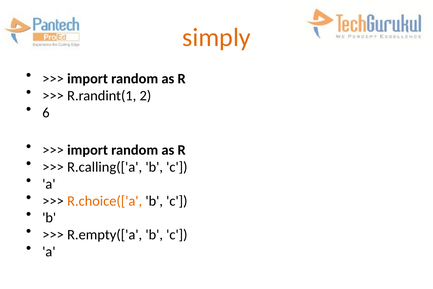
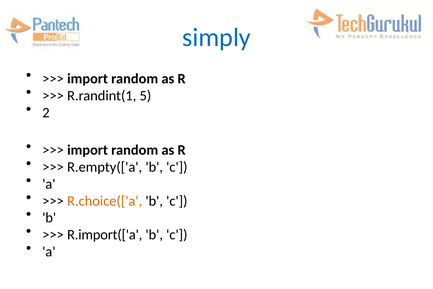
simply colour: orange -> blue (216, 37)
2: 2 -> 5 (145, 96)
6: 6 -> 2 (46, 113)
R.calling(['a: R.calling(['a -> R.empty(['a (105, 167)
R.empty(['a: R.empty(['a -> R.import(['a (105, 235)
